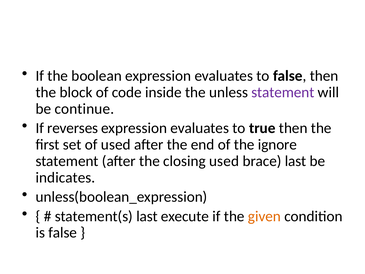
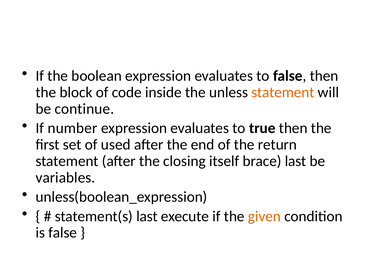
statement colour: purple -> orange (283, 92)
reverses: reverses -> number (73, 128)
ignore: ignore -> return (277, 145)
closing used: used -> itself (224, 161)
indicates: indicates -> variables (65, 177)
